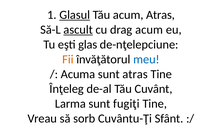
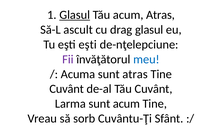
ascult underline: present -> none (78, 30)
drag acum: acum -> glasul (149, 30)
eşti glas: glas -> eşti (88, 44)
Fii colour: orange -> purple (68, 59)
Înţeleg: Înţeleg -> Cuvânt (67, 89)
sunt fugiţi: fugiţi -> acum (126, 104)
